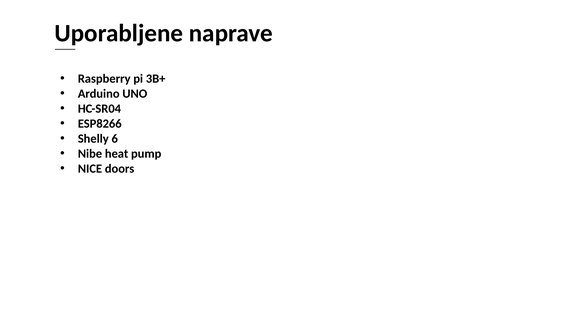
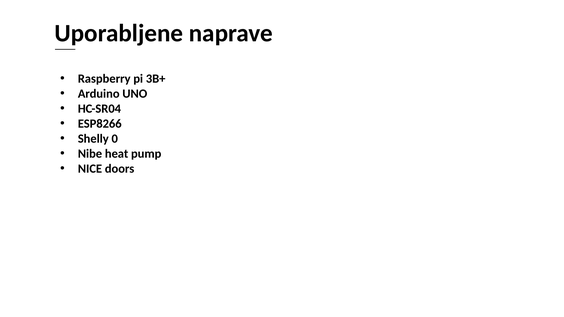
6: 6 -> 0 (115, 139)
